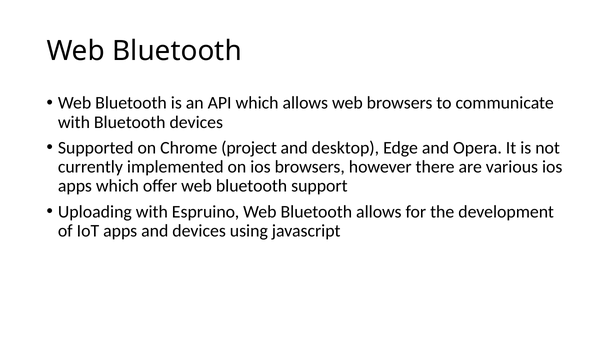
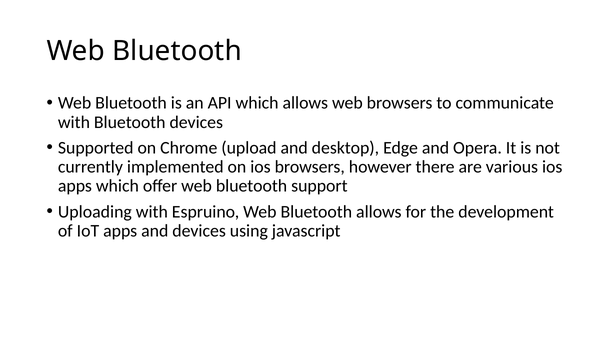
project: project -> upload (249, 148)
